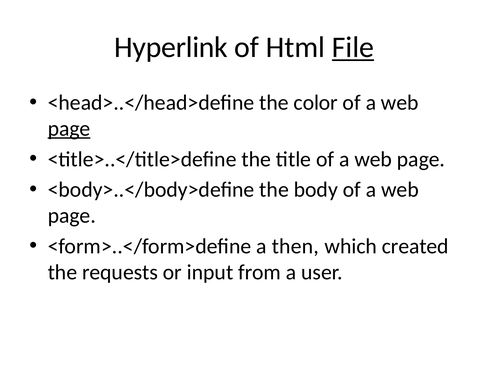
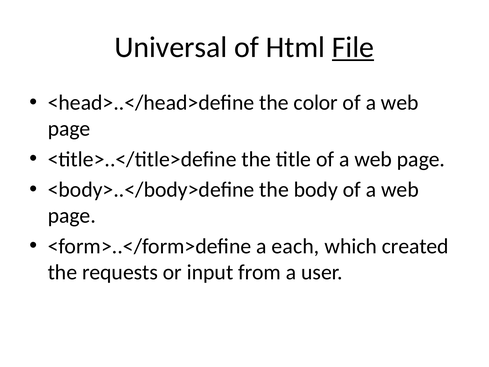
Hyperlink: Hyperlink -> Universal (171, 47)
page underline: present -> none (69, 129)
then: then -> each (295, 246)
